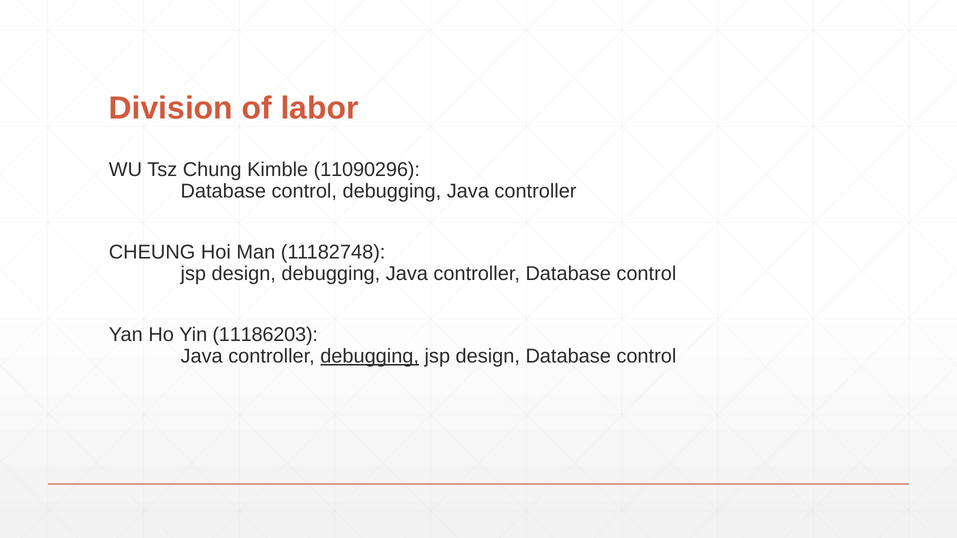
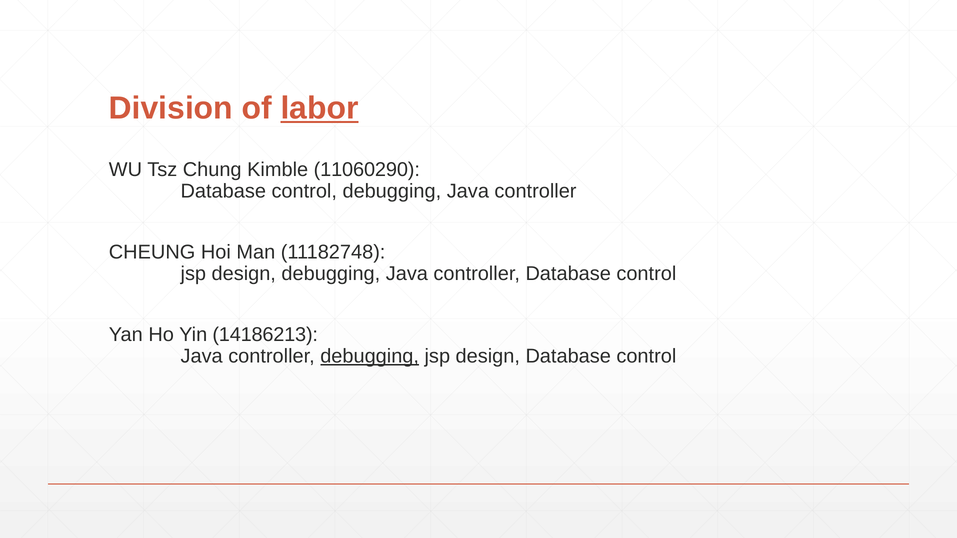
labor underline: none -> present (320, 108)
11090296: 11090296 -> 11060290 (367, 170)
11186203: 11186203 -> 14186213 (265, 335)
